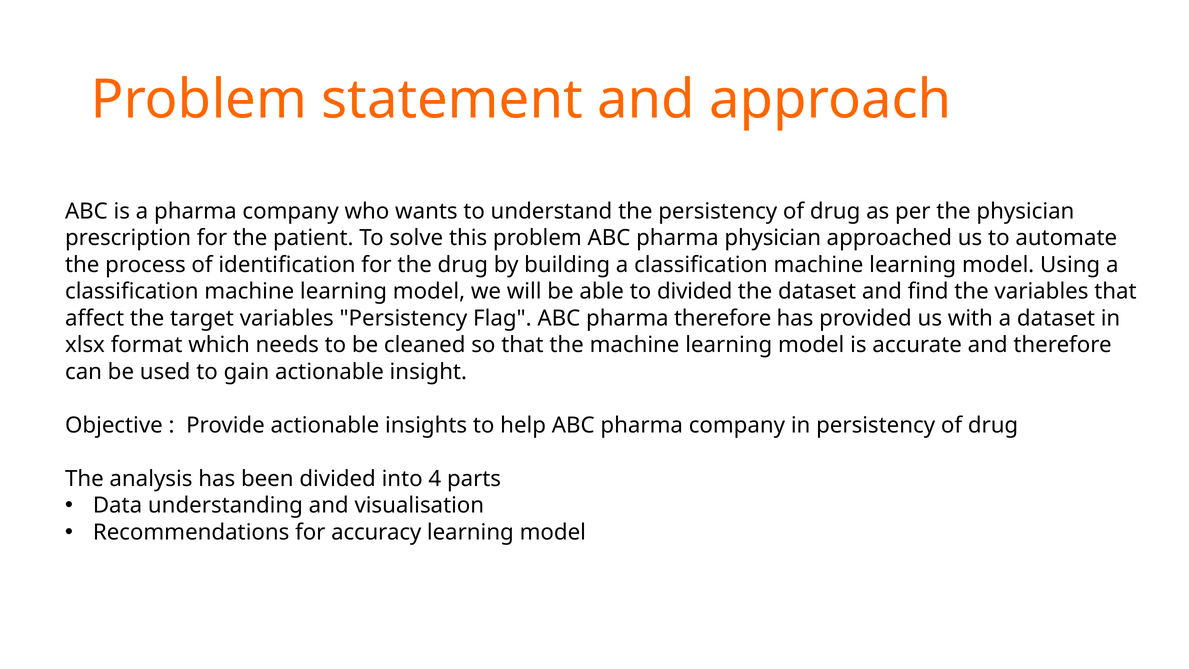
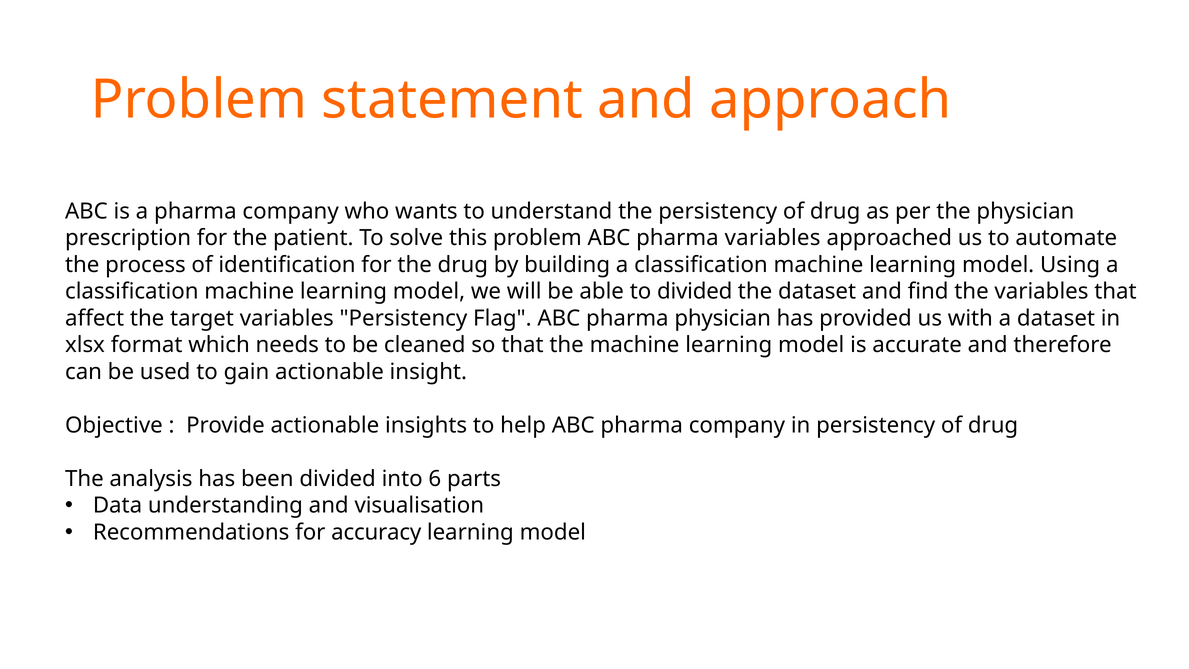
pharma physician: physician -> variables (773, 238)
pharma therefore: therefore -> physician (723, 318)
4: 4 -> 6 (435, 479)
